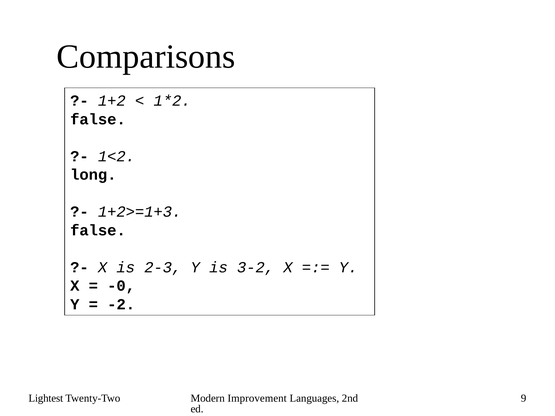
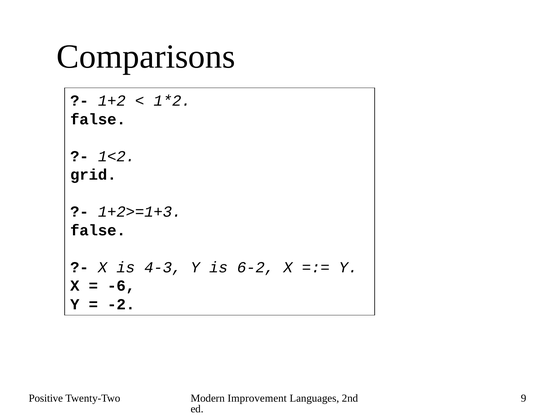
long: long -> grid (93, 175)
2-3: 2-3 -> 4-3 (163, 267)
3-2: 3-2 -> 6-2 (256, 267)
-0: -0 -> -6 (121, 286)
Lightest: Lightest -> Positive (46, 398)
